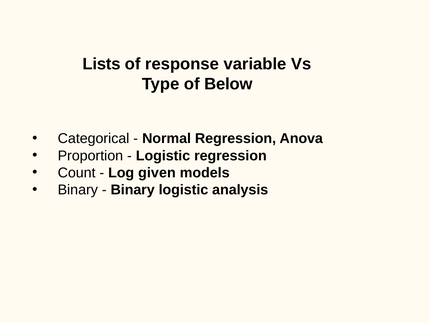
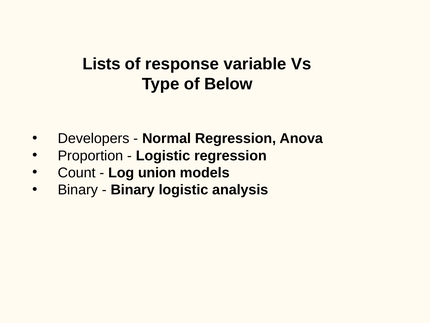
Categorical: Categorical -> Developers (94, 138)
given: given -> union (157, 173)
